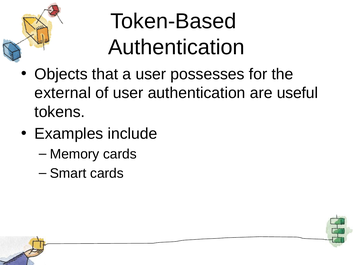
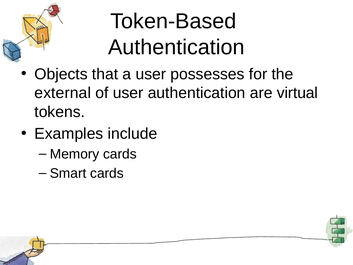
useful: useful -> virtual (297, 93)
